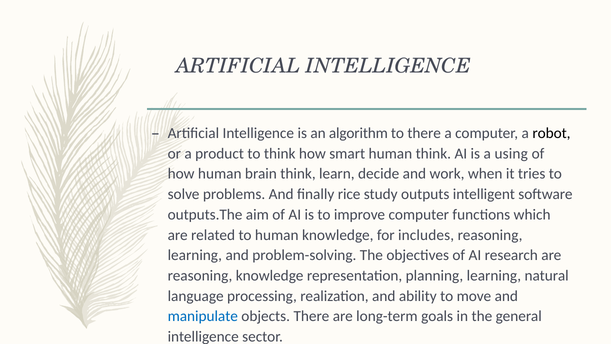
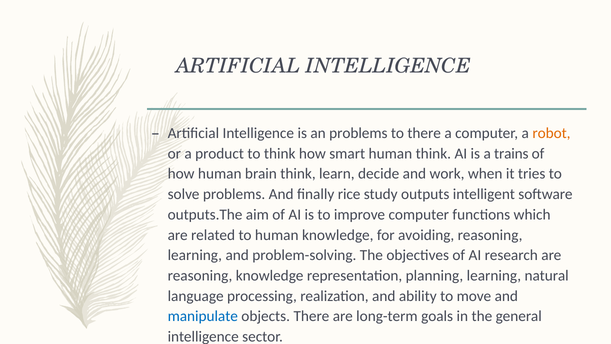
an algorithm: algorithm -> problems (358, 133)
robot colour: black -> orange (551, 133)
using: using -> trains (511, 153)
includes: includes -> avoiding (426, 235)
